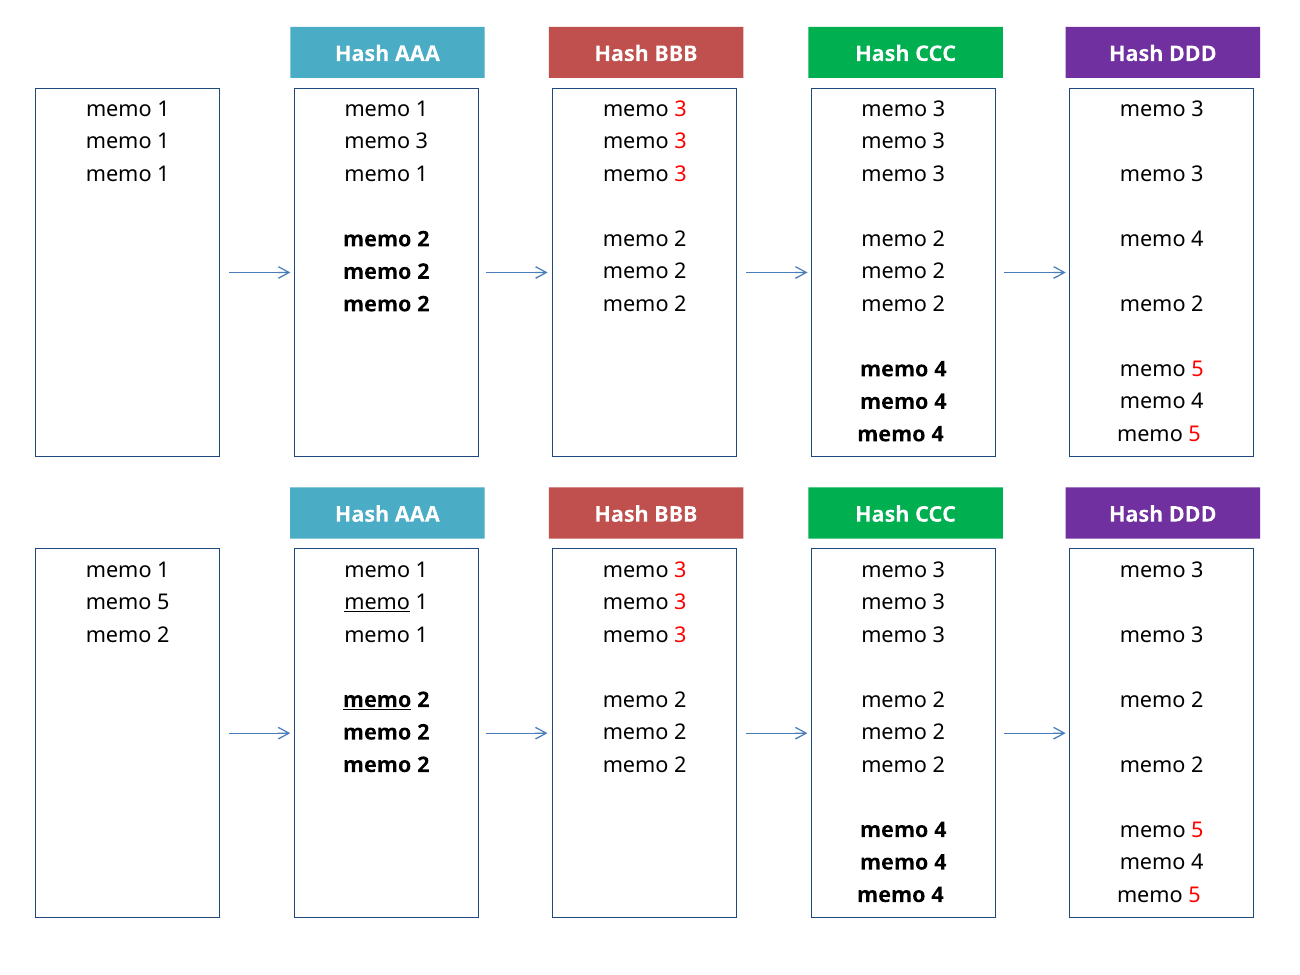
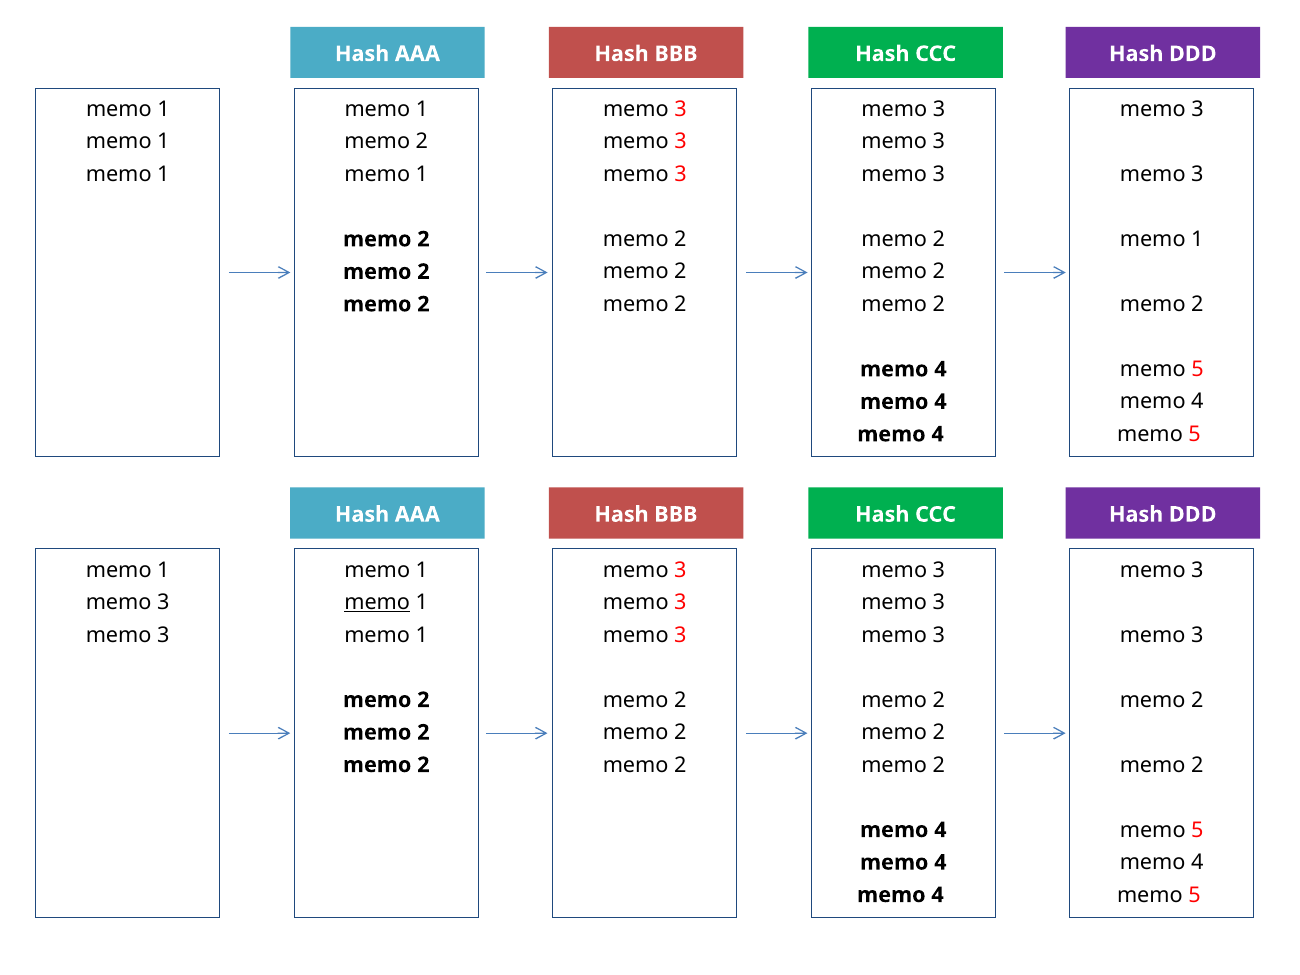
3: 3 -> 2 (422, 142)
4: 4 -> 1 (1197, 239)
5: 5 -> 3 (163, 602)
2: 2 -> 3 (163, 635)
memo underline: present -> none (377, 700)
